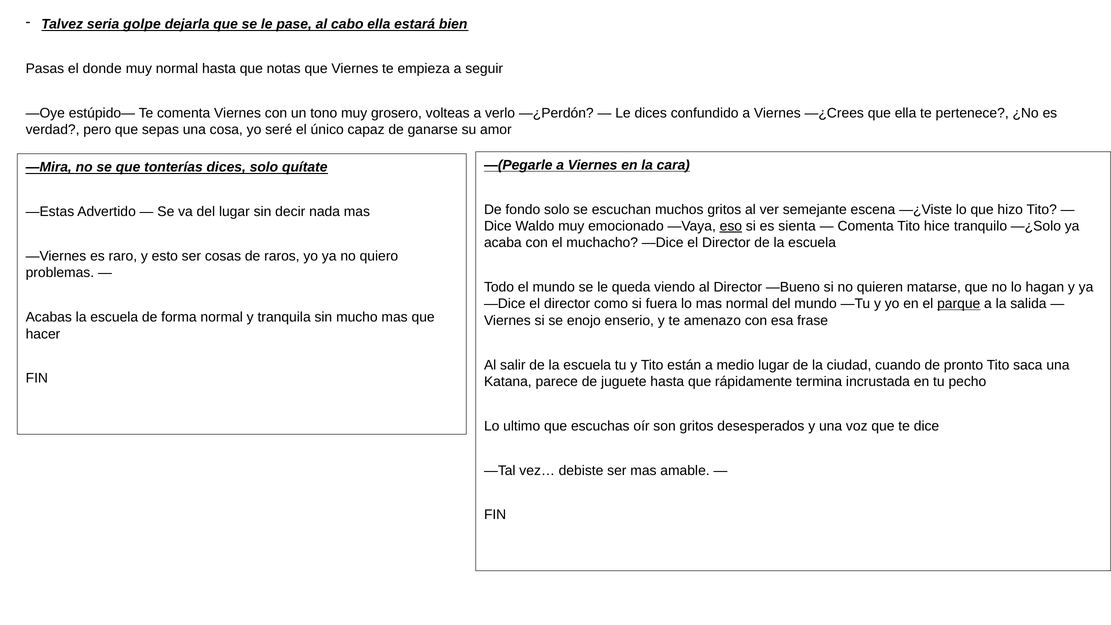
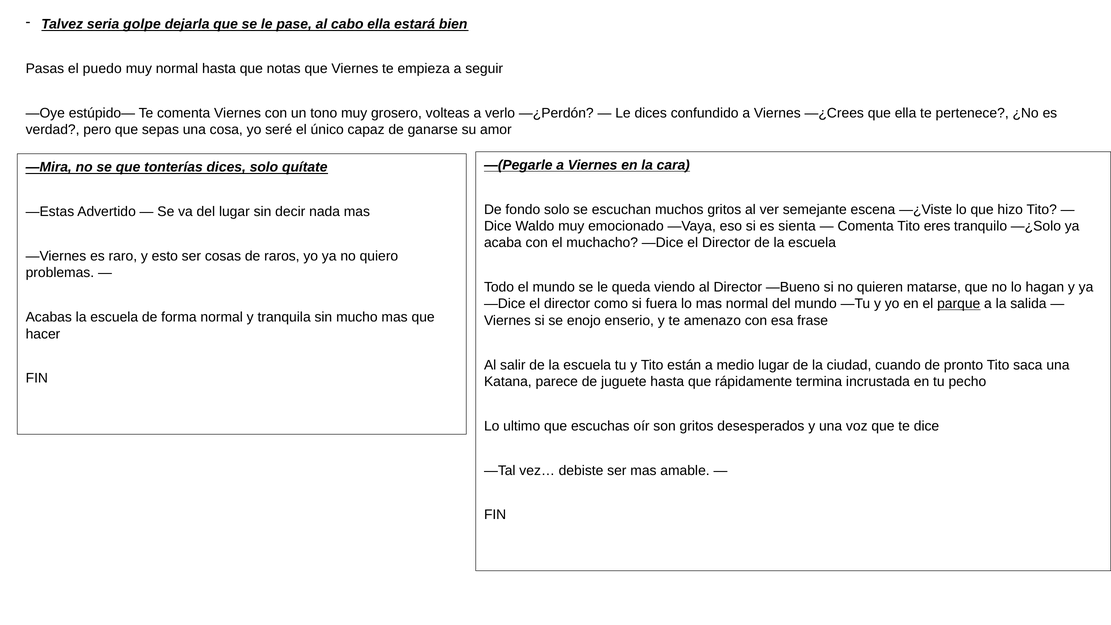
donde: donde -> puedo (102, 69)
eso underline: present -> none (731, 226)
hice: hice -> eres (937, 226)
